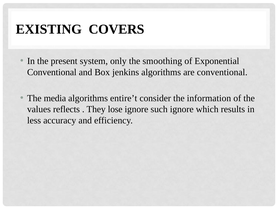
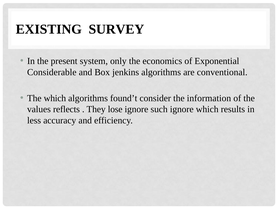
COVERS: COVERS -> SURVEY (116, 29)
smoothing: smoothing -> economics (162, 61)
Conventional: Conventional -> Considerable (52, 72)
The media: media -> which (55, 98)
entire’t: entire’t -> found’t (124, 98)
